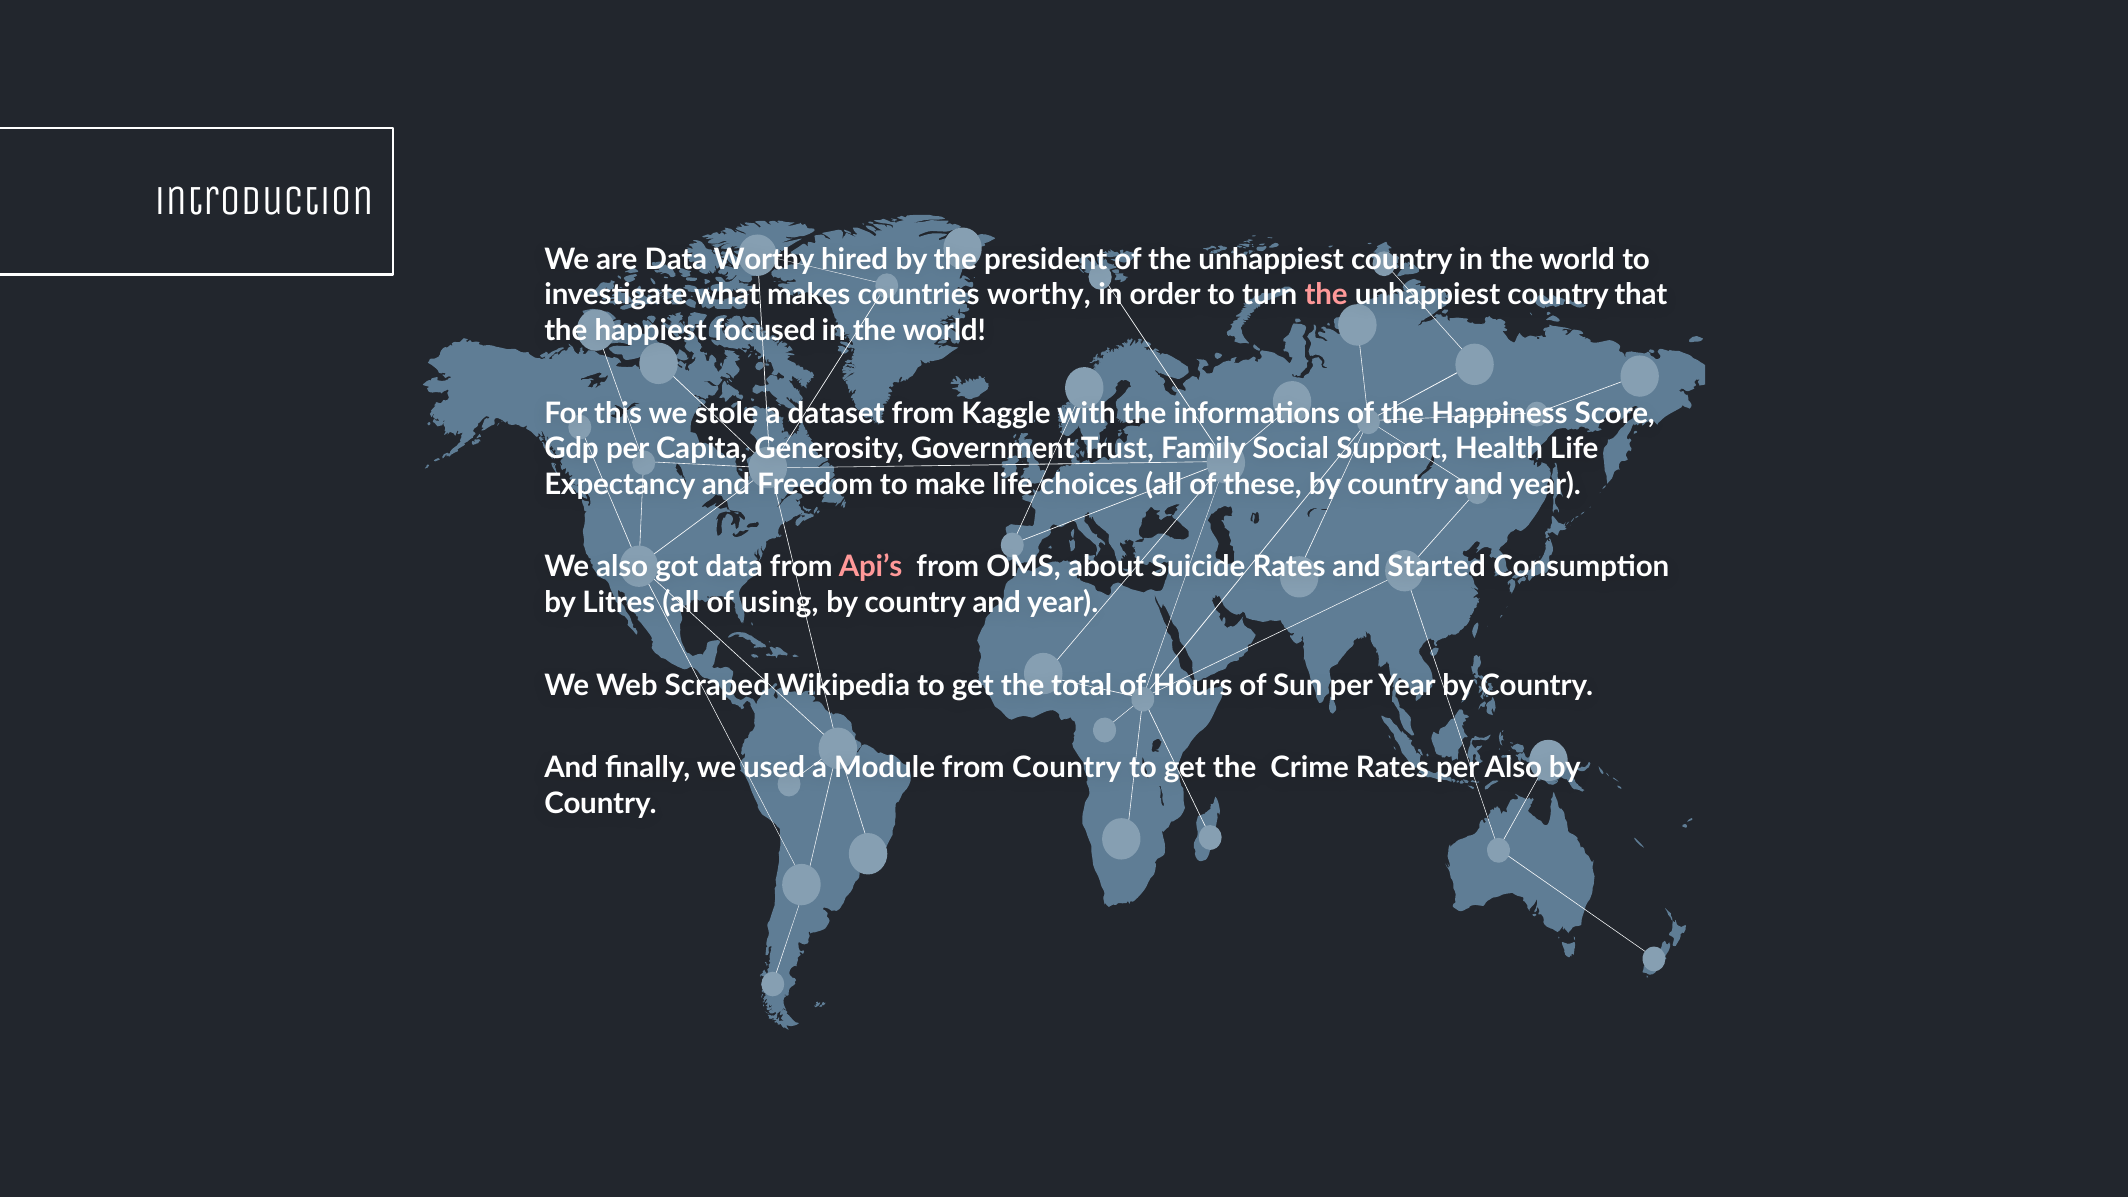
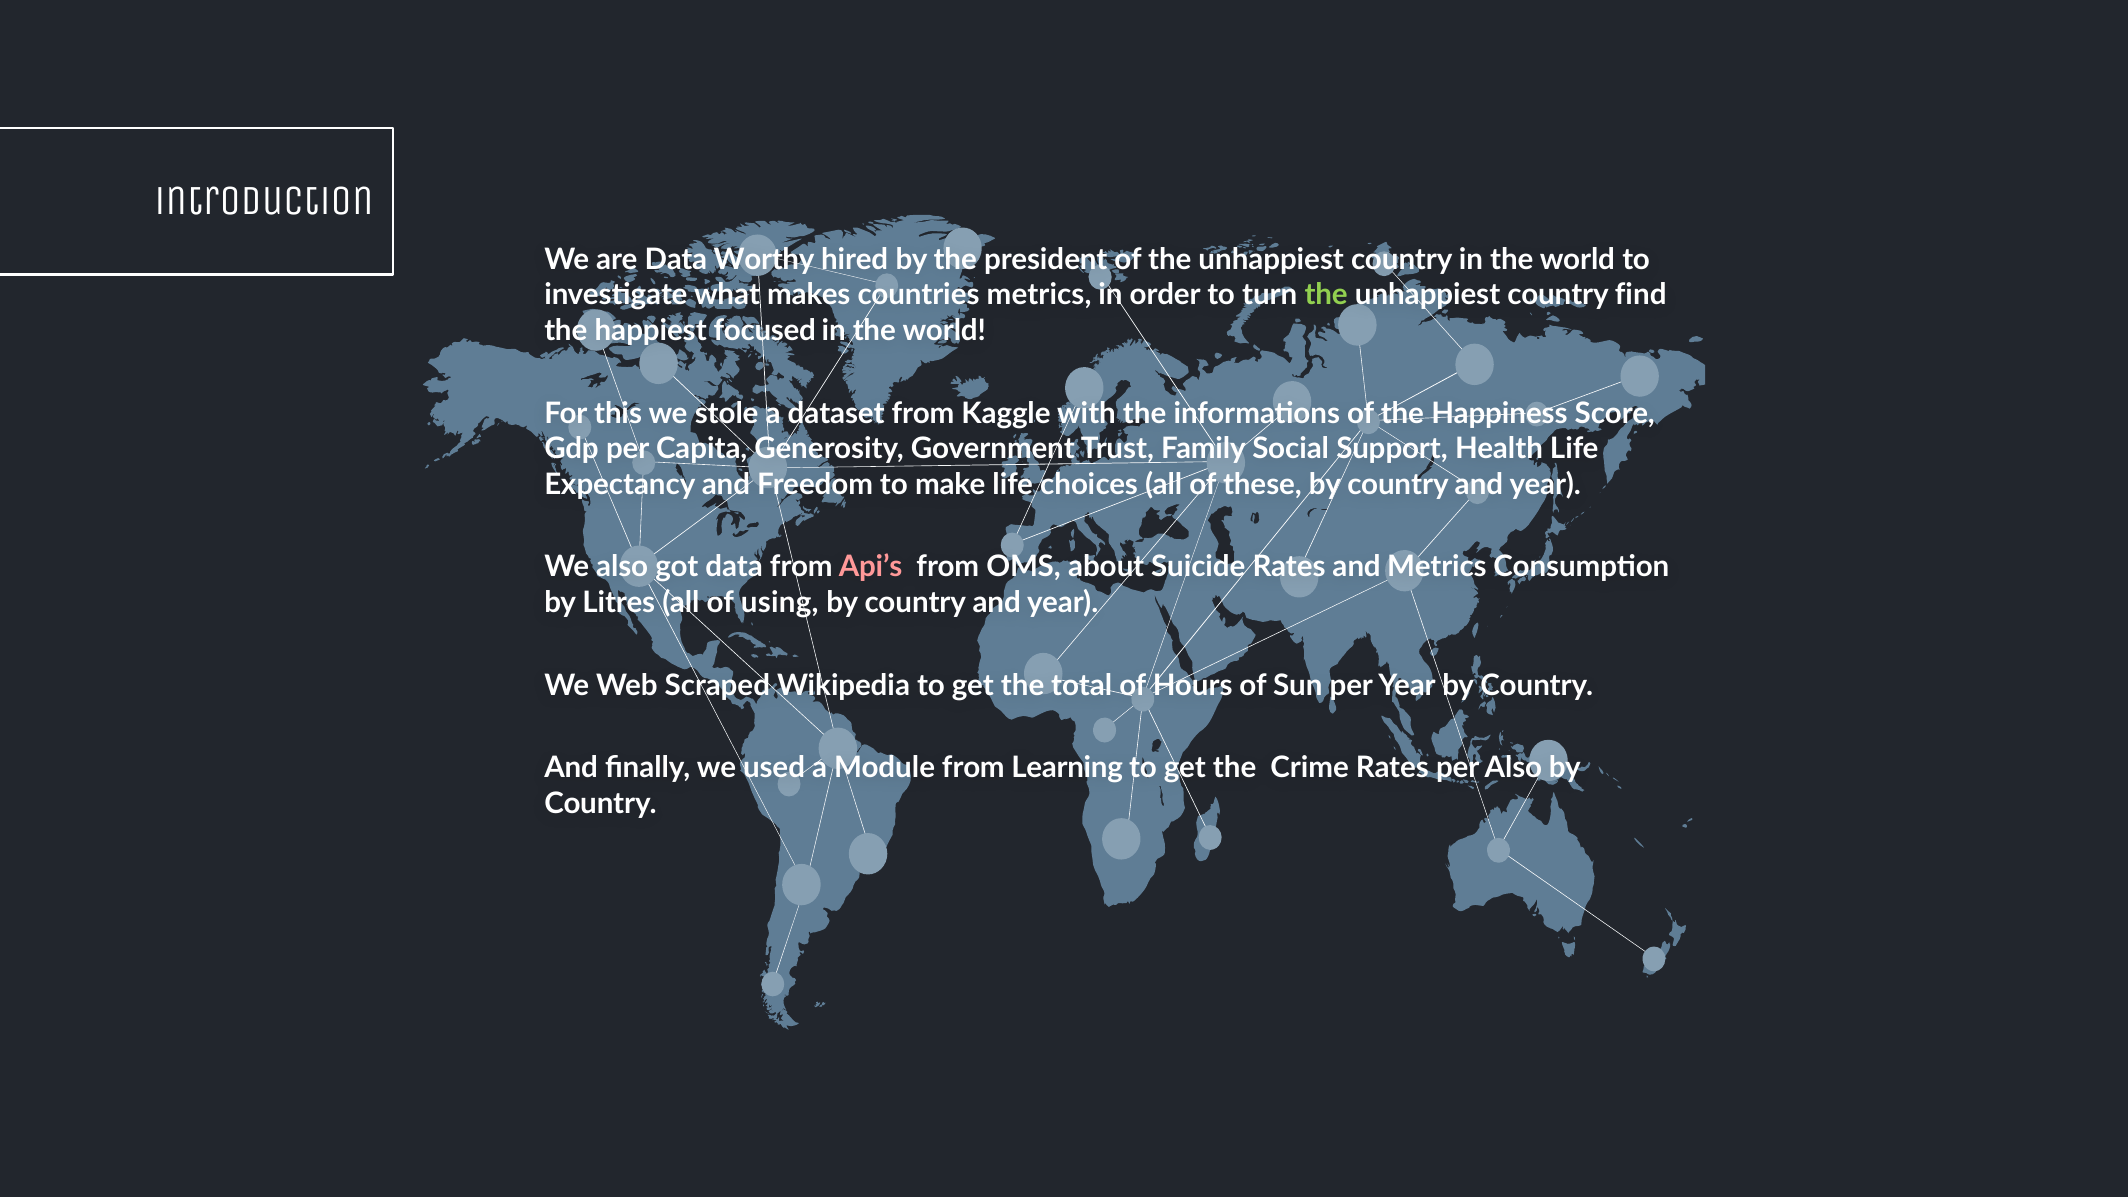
countries worthy: worthy -> metrics (1039, 295)
the colour: pink -> light green (1326, 295)
that: that -> find (1641, 295)
and Started: Started -> Metrics (1437, 567)
from Country: Country -> Learning (1067, 768)
